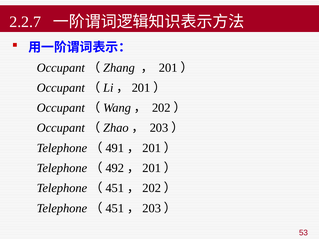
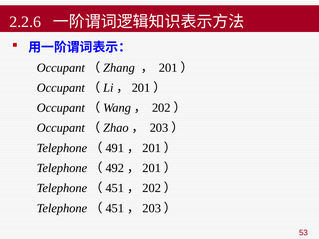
2.2.7: 2.2.7 -> 2.2.6 (25, 22)
